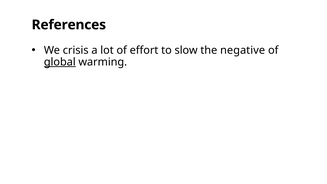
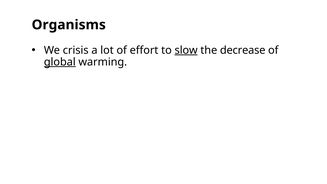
References: References -> Organisms (69, 25)
slow underline: none -> present (186, 50)
negative: negative -> decrease (243, 50)
